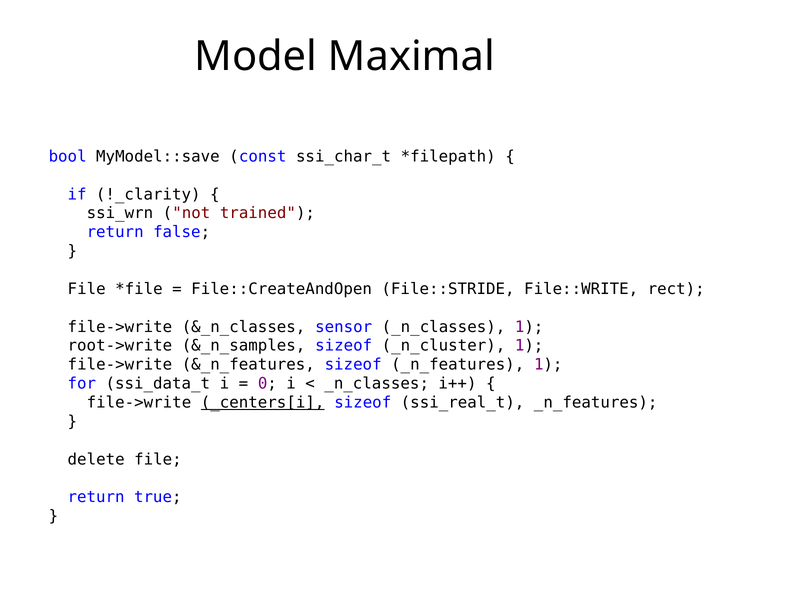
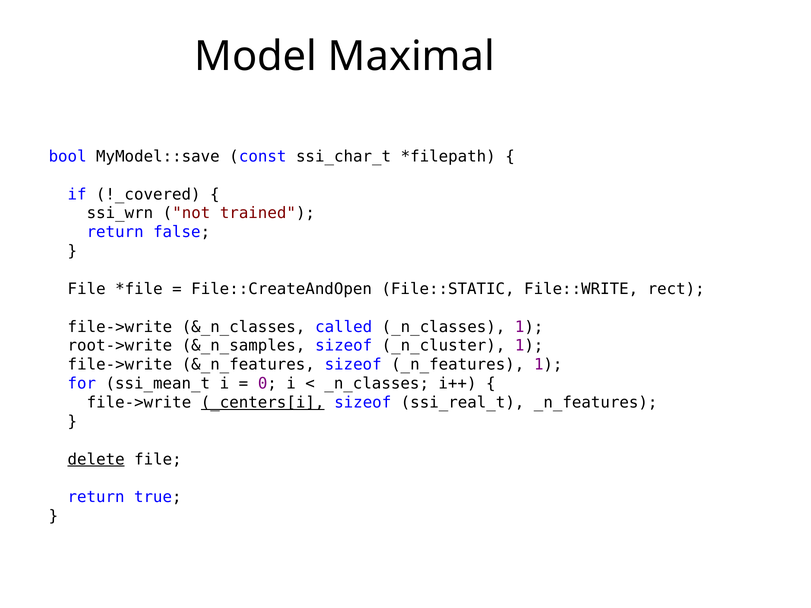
!_clarity: !_clarity -> !_covered (148, 194)
File::STRIDE: File::STRIDE -> File::STATIC (448, 289)
sensor: sensor -> called (344, 327)
ssi_data_t: ssi_data_t -> ssi_mean_t (158, 384)
delete underline: none -> present (96, 459)
